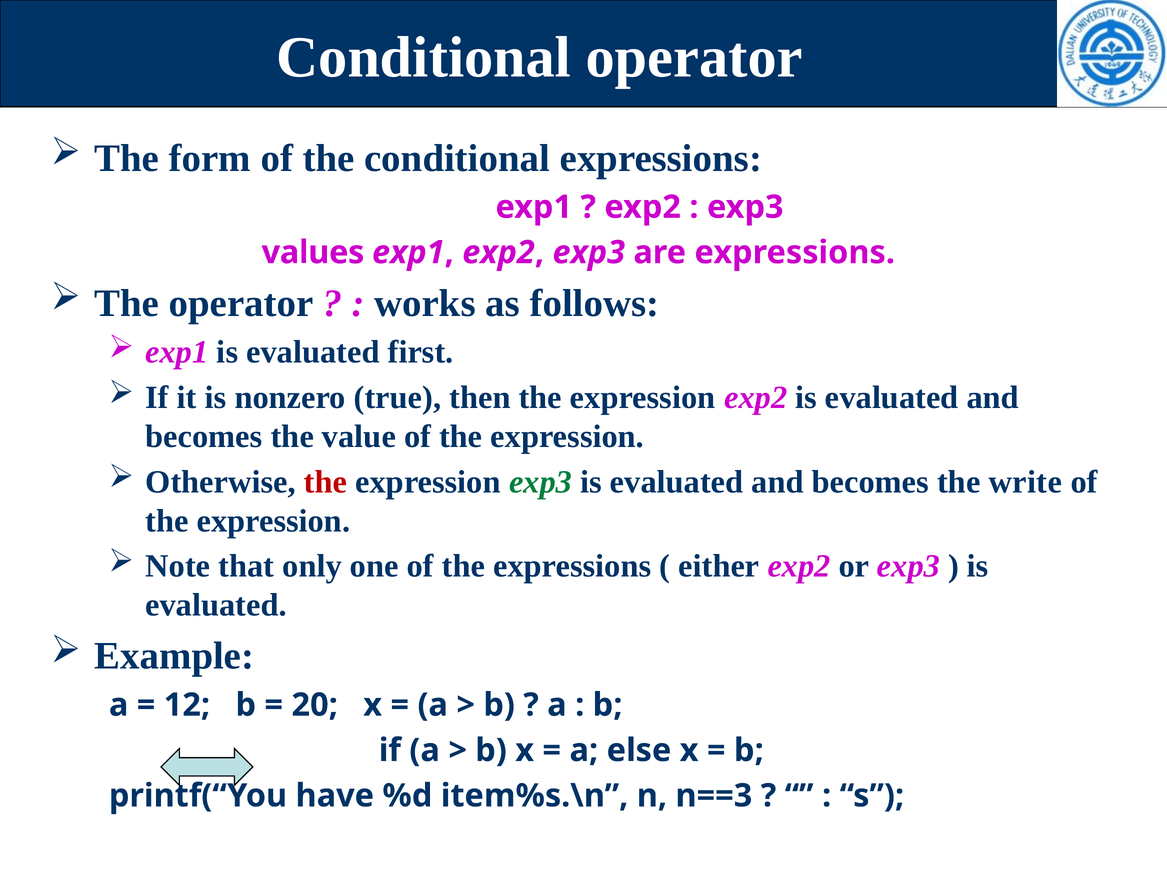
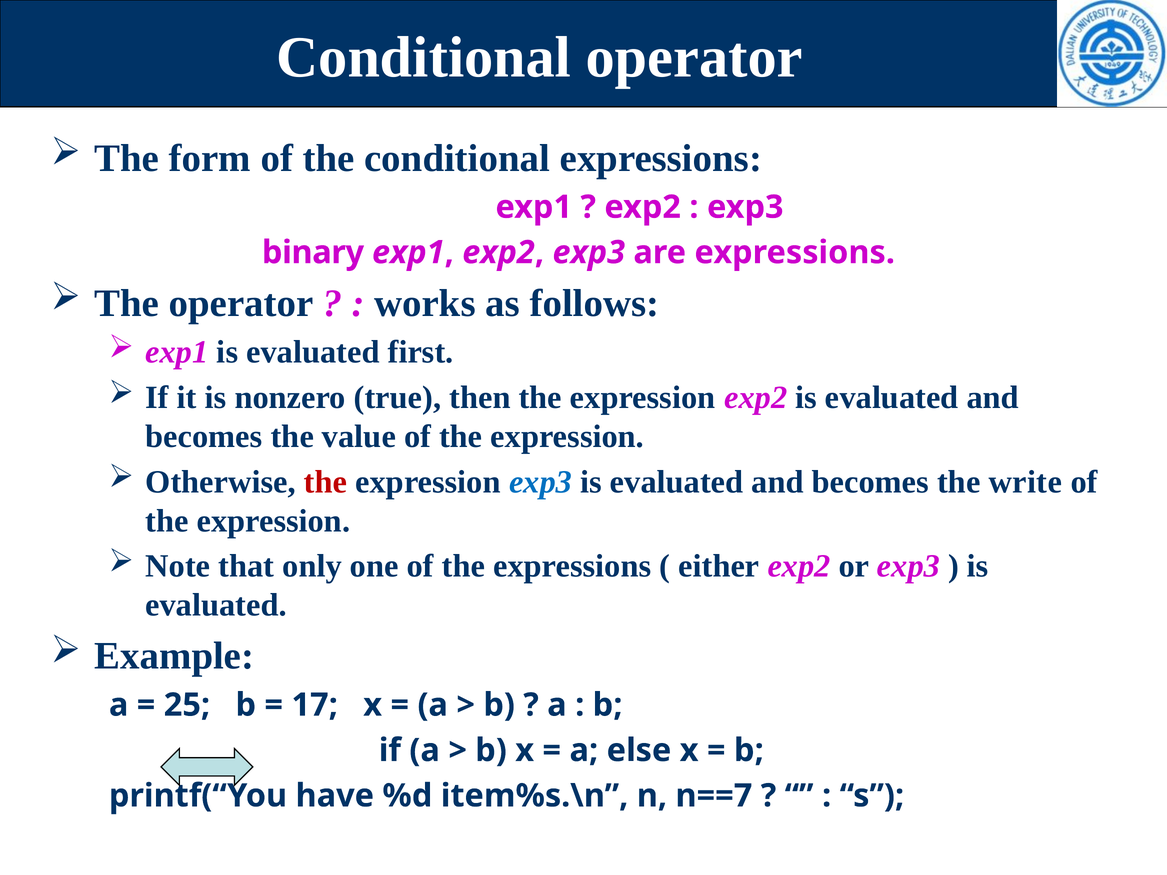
values: values -> binary (313, 253)
exp3 colour: green -> blue (541, 482)
12: 12 -> 25 (187, 705)
20: 20 -> 17 (315, 705)
n==3: n==3 -> n==7 (714, 796)
